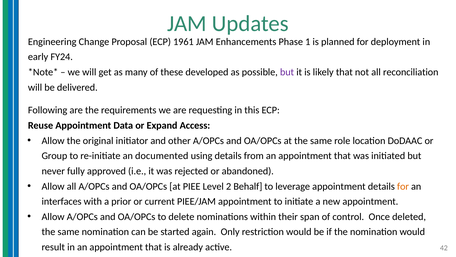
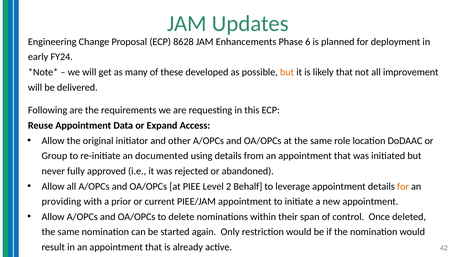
1961: 1961 -> 8628 (183, 42)
1: 1 -> 6 (308, 42)
but colour: purple -> orange (287, 72)
reconciliation: reconciliation -> improvement (411, 72)
interfaces: interfaces -> providing (61, 201)
